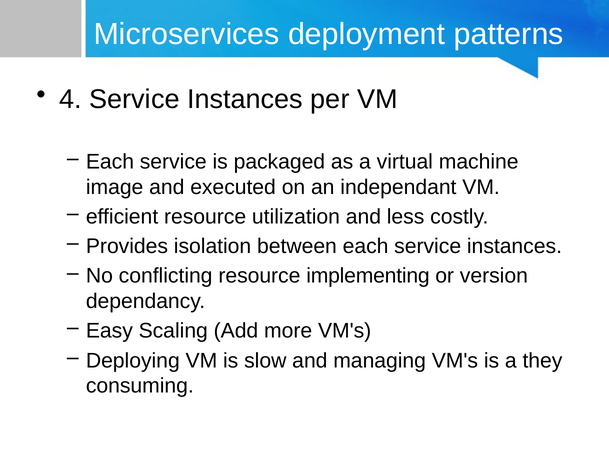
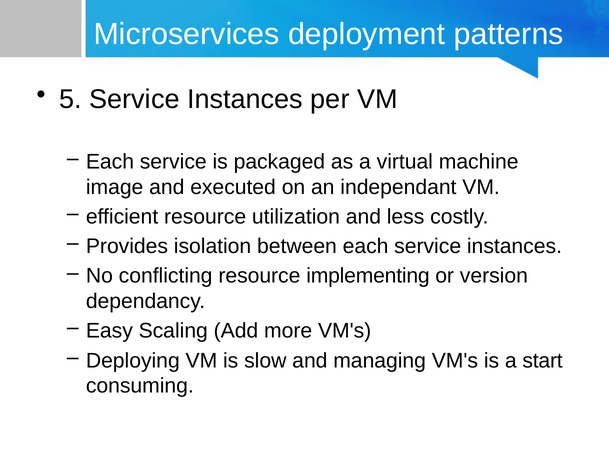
4: 4 -> 5 (71, 99)
they: they -> start (543, 360)
